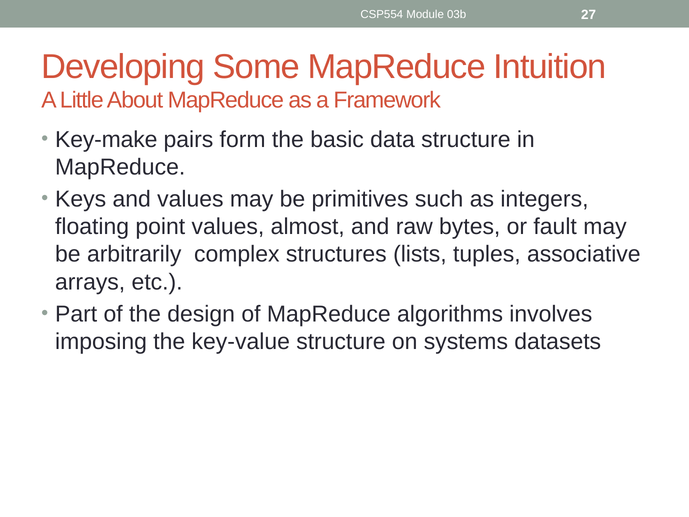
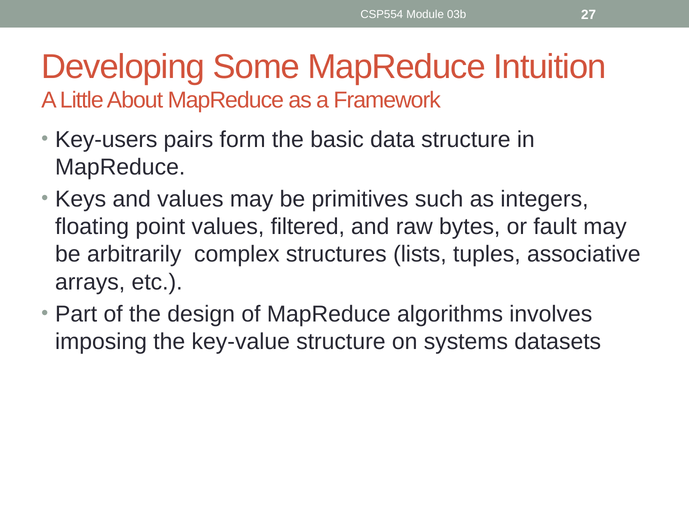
Key-make: Key-make -> Key-users (106, 139)
almost: almost -> filtered (308, 227)
